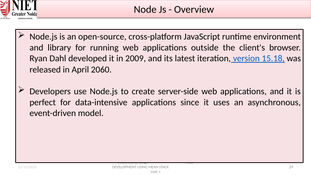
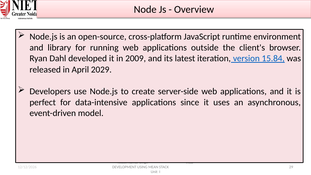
15.18: 15.18 -> 15.84 (273, 58)
2060: 2060 -> 2029 (101, 70)
